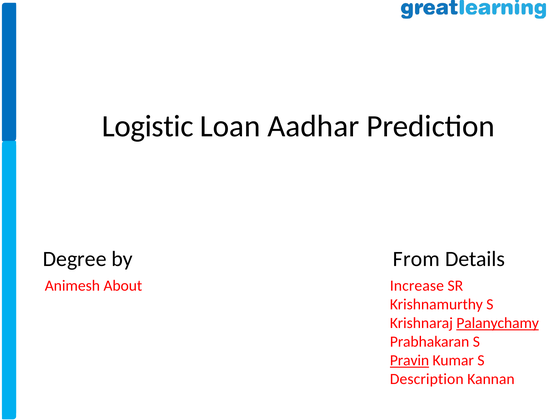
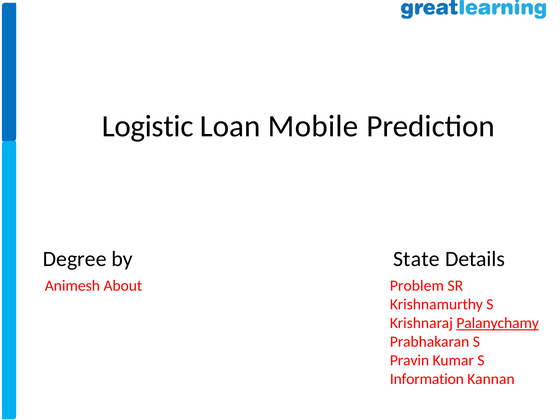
Aadhar: Aadhar -> Mobile (313, 126)
From: From -> State (416, 259)
Increase: Increase -> Problem (417, 286)
Pravin underline: present -> none (409, 360)
Description: Description -> Information (427, 379)
